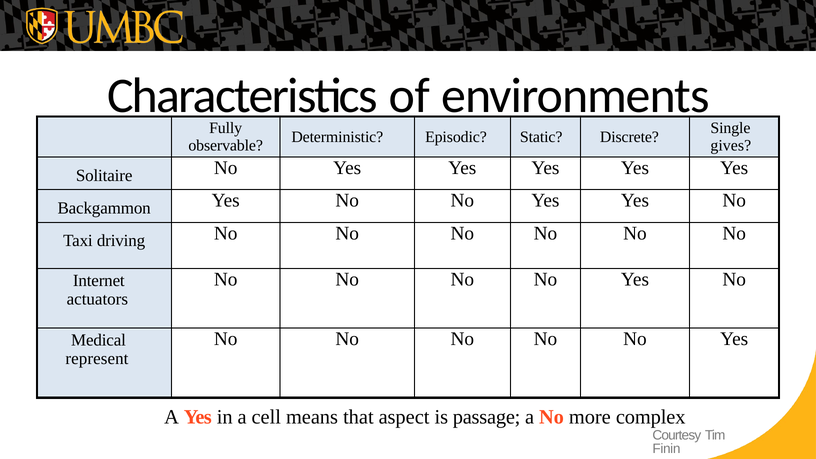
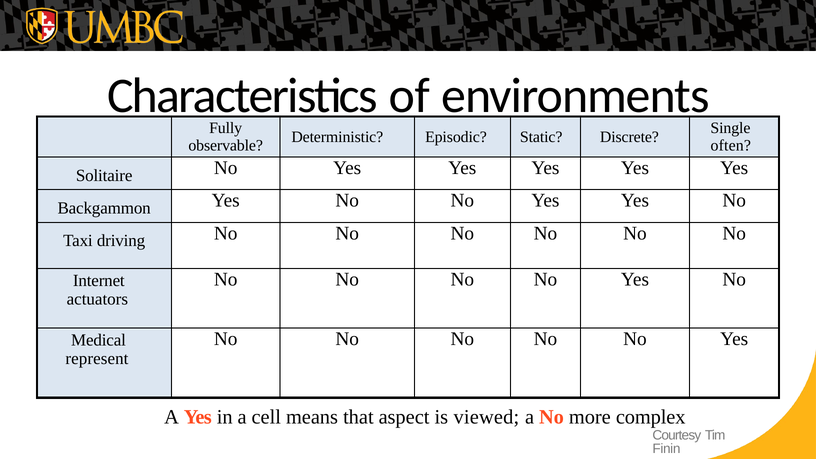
gives: gives -> often (731, 145)
passage: passage -> viewed (486, 417)
